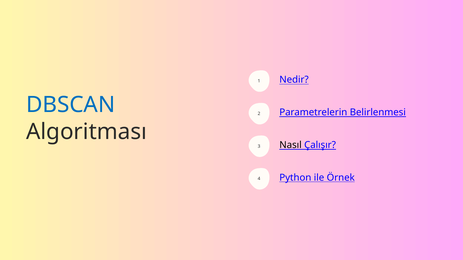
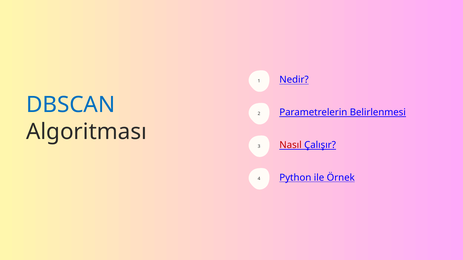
Nasıl colour: black -> red (291, 145)
